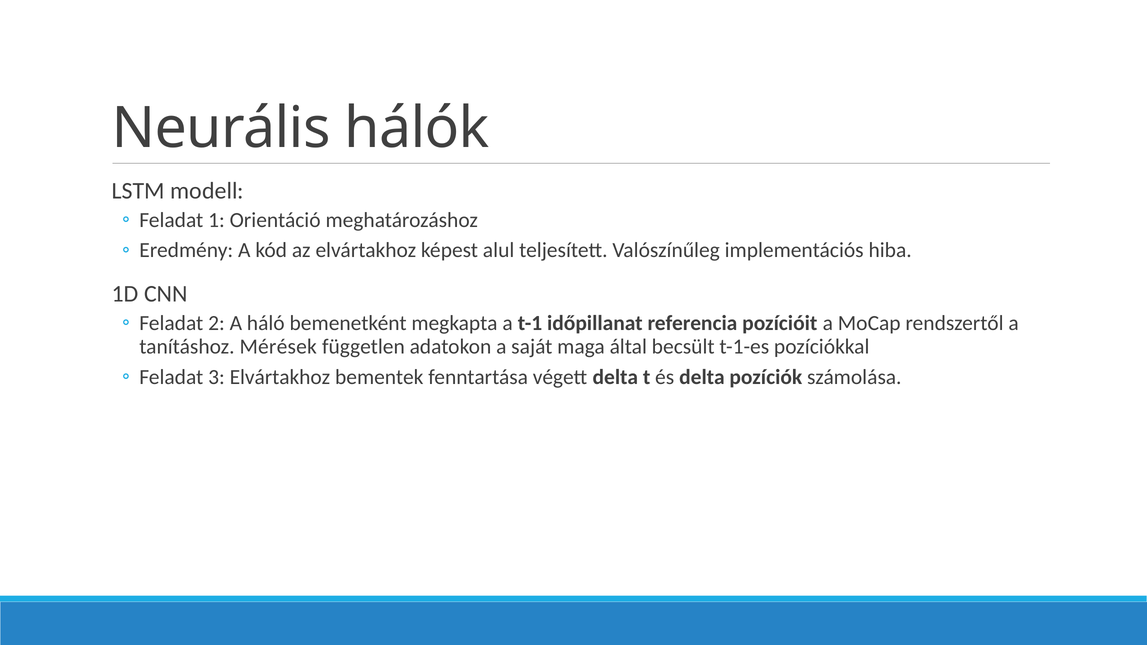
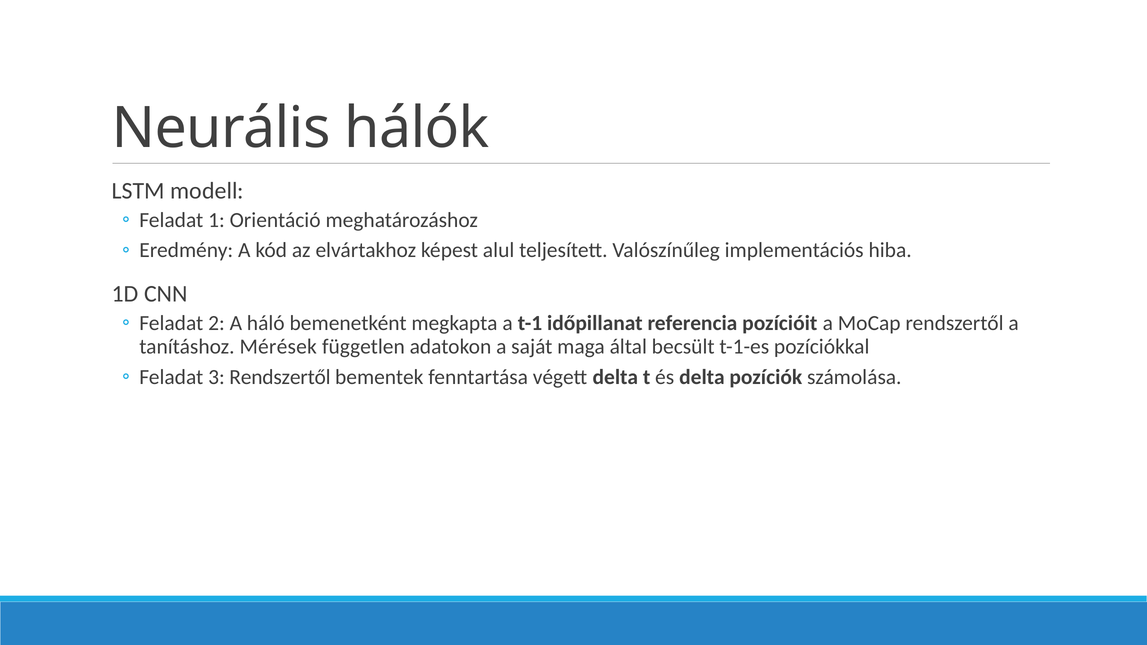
3 Elvártakhoz: Elvártakhoz -> Rendszertől (280, 377)
